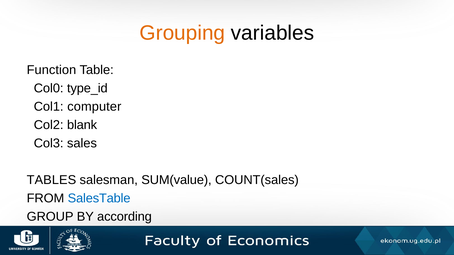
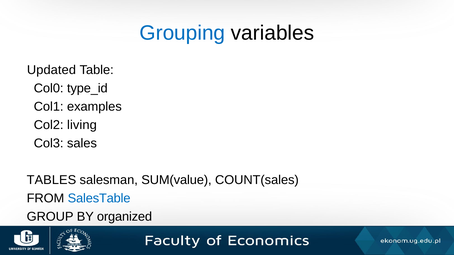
Grouping colour: orange -> blue (182, 33)
Function: Function -> Updated (51, 70)
computer: computer -> examples (94, 107)
blank: blank -> living (82, 125)
according: according -> organized (125, 217)
